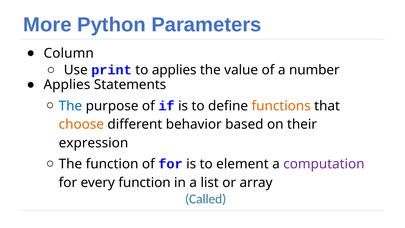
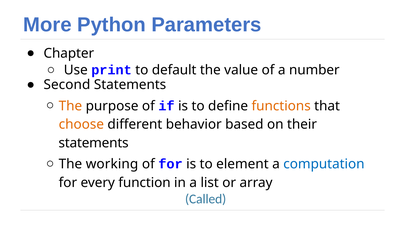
Column: Column -> Chapter (69, 53)
to applies: applies -> default (174, 70)
Applies: Applies -> Second (67, 85)
The colour: blue -> orange (70, 106)
expression: expression -> statements (94, 143)
The function: function -> working (112, 164)
computation colour: purple -> blue (324, 164)
